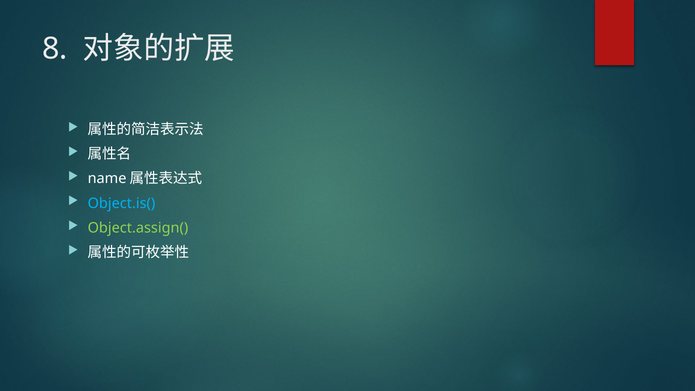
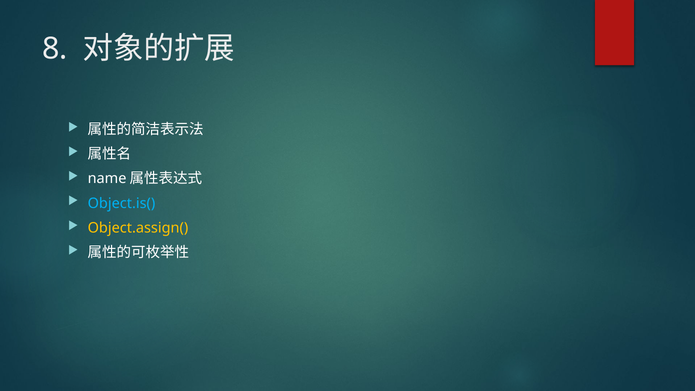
Object.assign( colour: light green -> yellow (138, 228)
